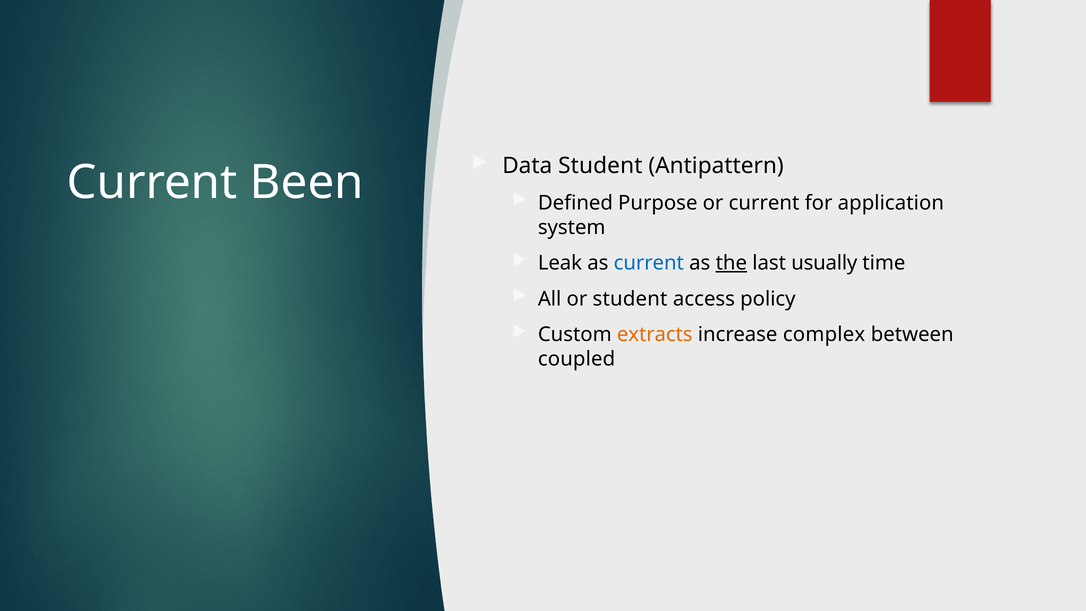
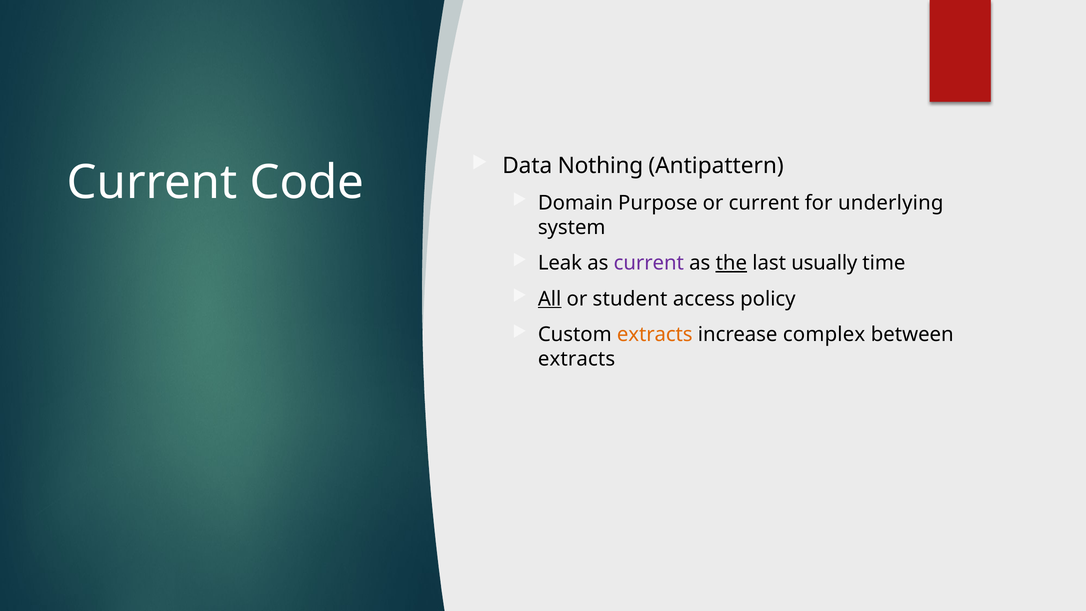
Data Student: Student -> Nothing (600, 166)
Been: Been -> Code (307, 183)
Defined: Defined -> Domain (575, 203)
application: application -> underlying (891, 203)
current colour: blue -> purple (649, 263)
All underline: none -> present (550, 299)
coupled: coupled -> extracts (577, 359)
